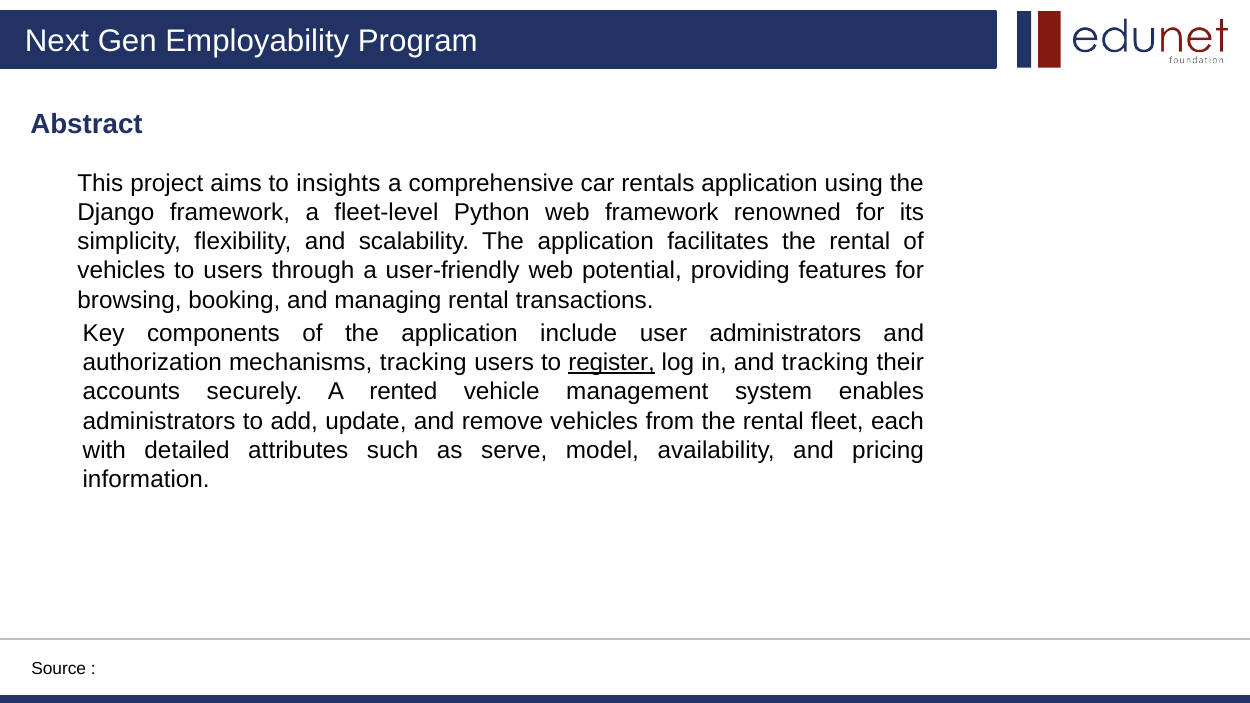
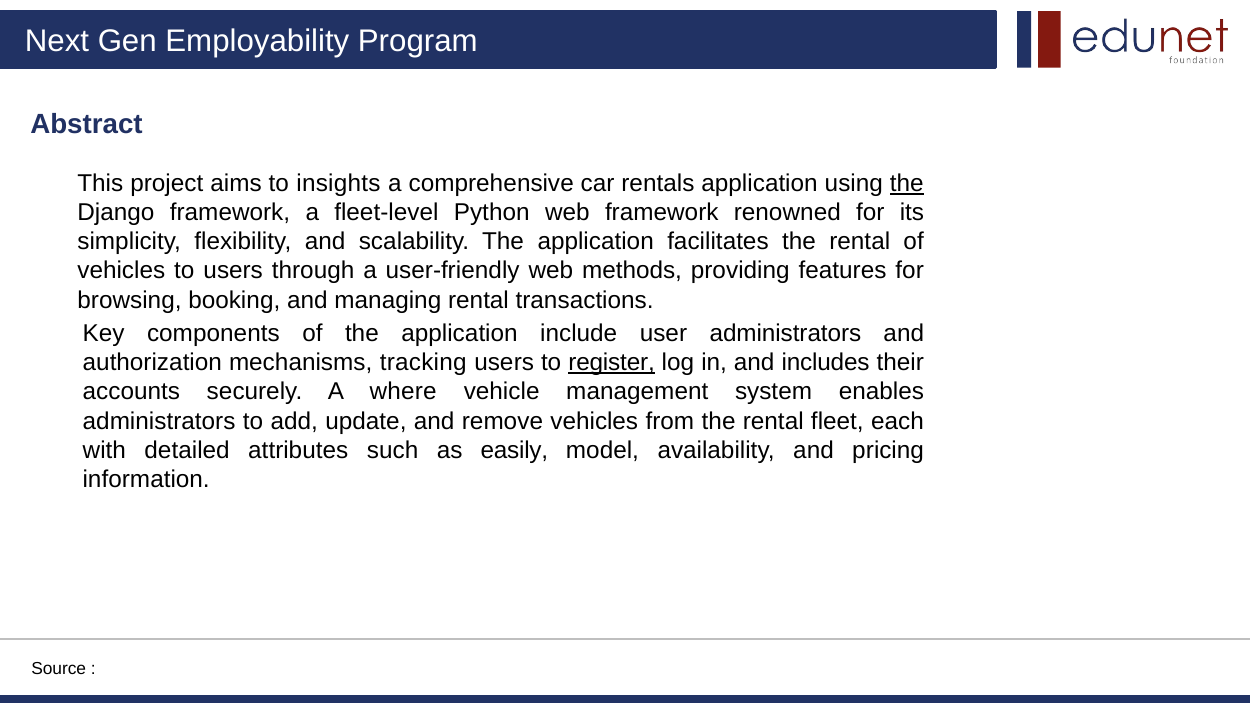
the underline: none -> present (907, 183)
potential: potential -> methods (632, 271)
and tracking: tracking -> includes (826, 363)
rented: rented -> where (403, 392)
serve: serve -> easily (514, 450)
